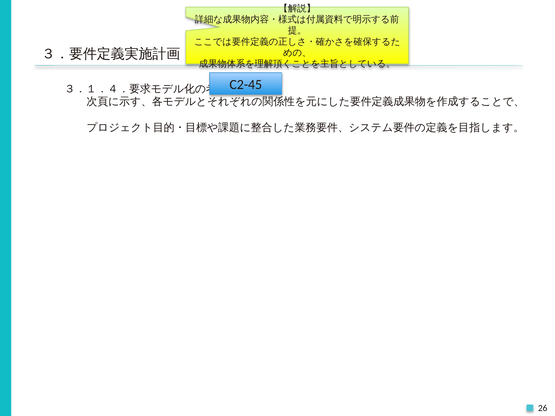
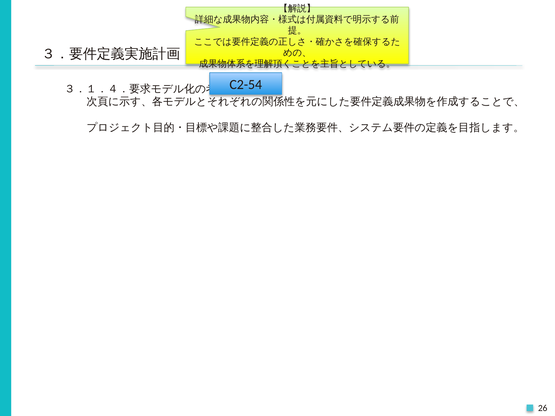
C2-45: C2-45 -> C2-54 (246, 85)
